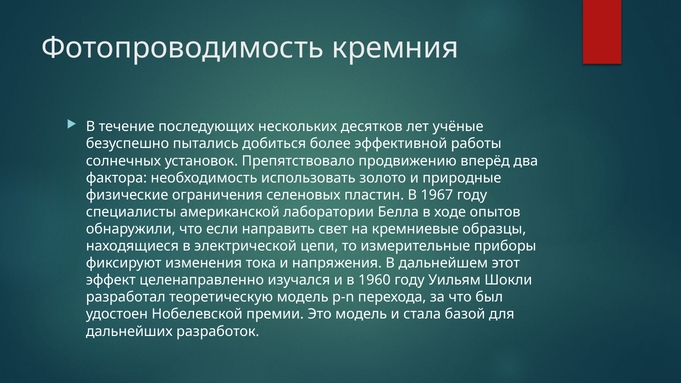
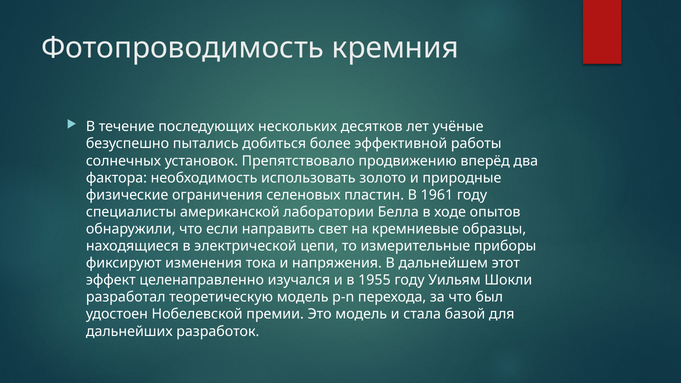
1967: 1967 -> 1961 (437, 195)
1960: 1960 -> 1955 (374, 280)
